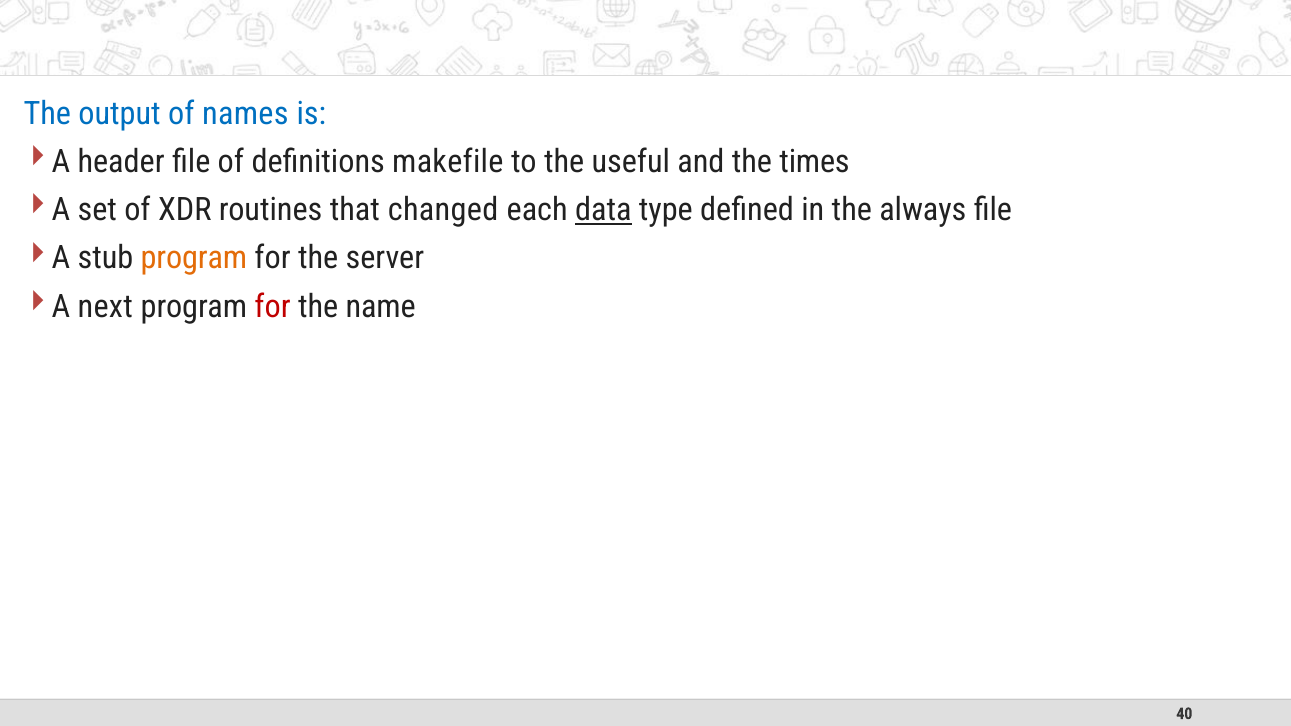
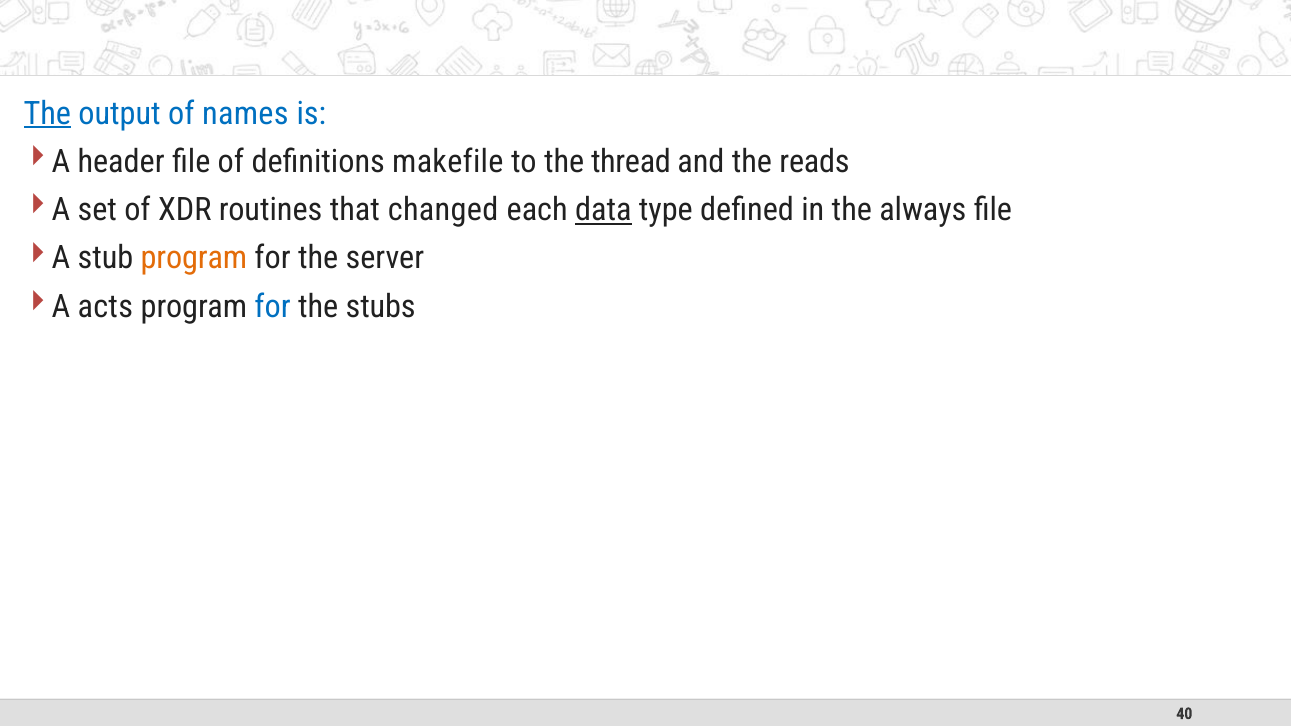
The underline: none -> present (47, 114)
useful: useful -> thread (631, 162)
times: times -> reads (815, 162)
next: next -> acts (105, 307)
for colour: red -> blue (273, 307)
name: name -> stubs (381, 307)
